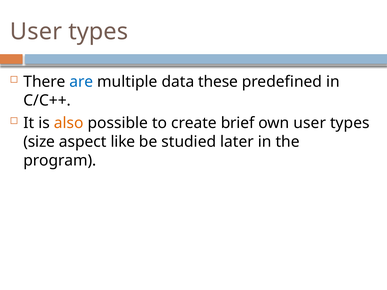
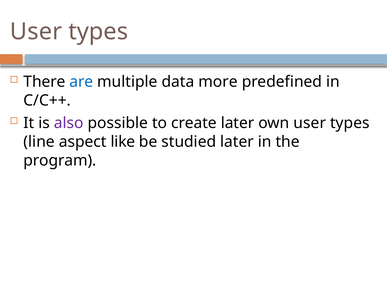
these: these -> more (218, 82)
also colour: orange -> purple (69, 123)
create brief: brief -> later (238, 123)
size: size -> line (39, 142)
